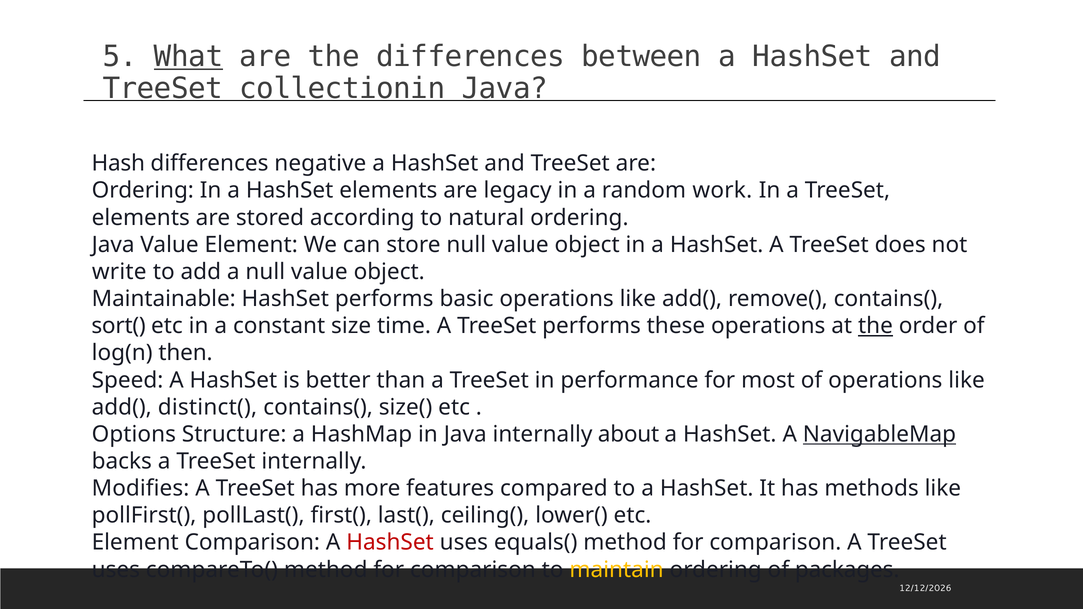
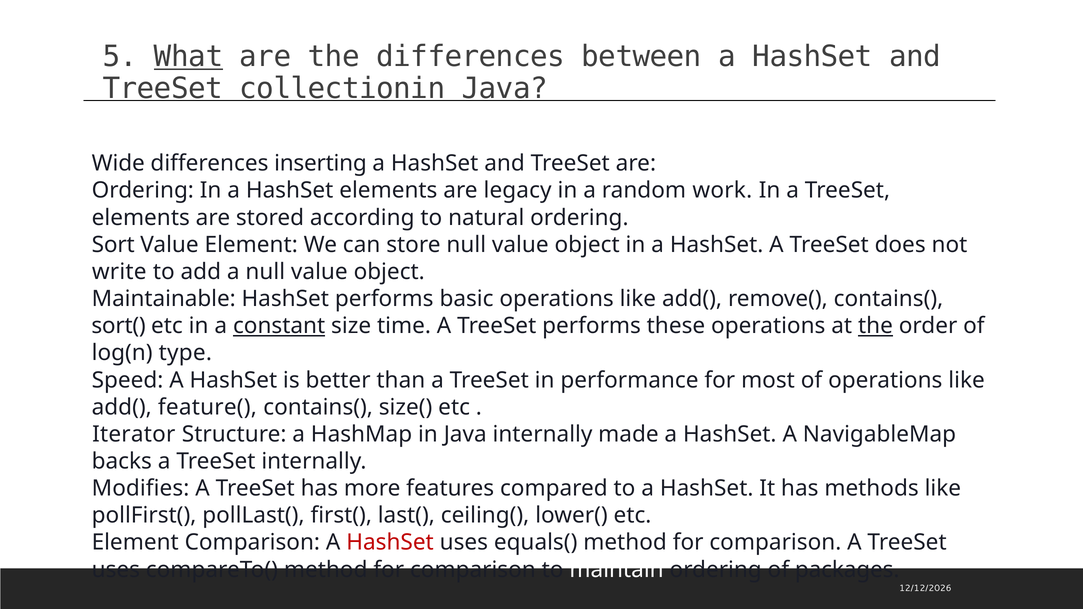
Hash: Hash -> Wide (118, 164)
negative: negative -> inserting (320, 164)
Java: Java -> Sort (113, 245)
constant underline: none -> present (279, 326)
then: then -> type (185, 353)
distinct(: distinct( -> feature( (207, 407)
Options: Options -> Iterator (134, 434)
about: about -> made (628, 434)
NavigableMap underline: present -> none (879, 434)
maintain colour: yellow -> white (617, 570)
